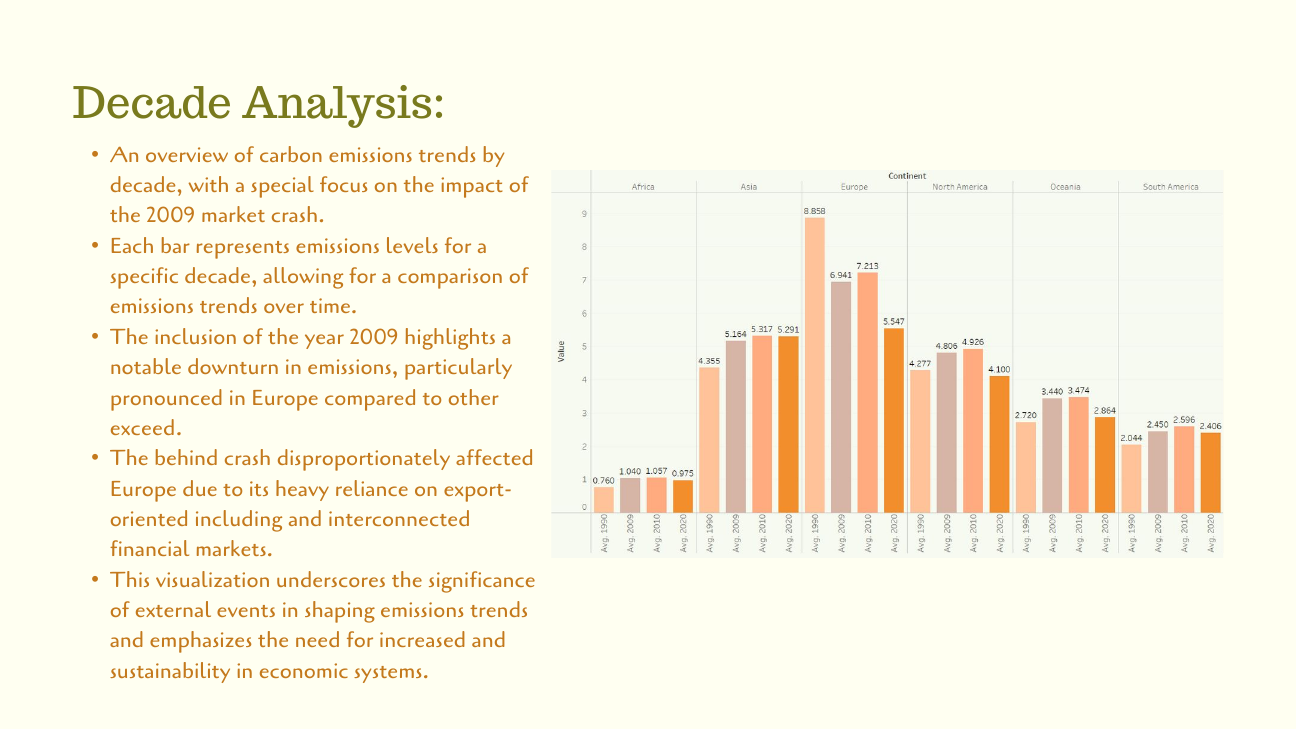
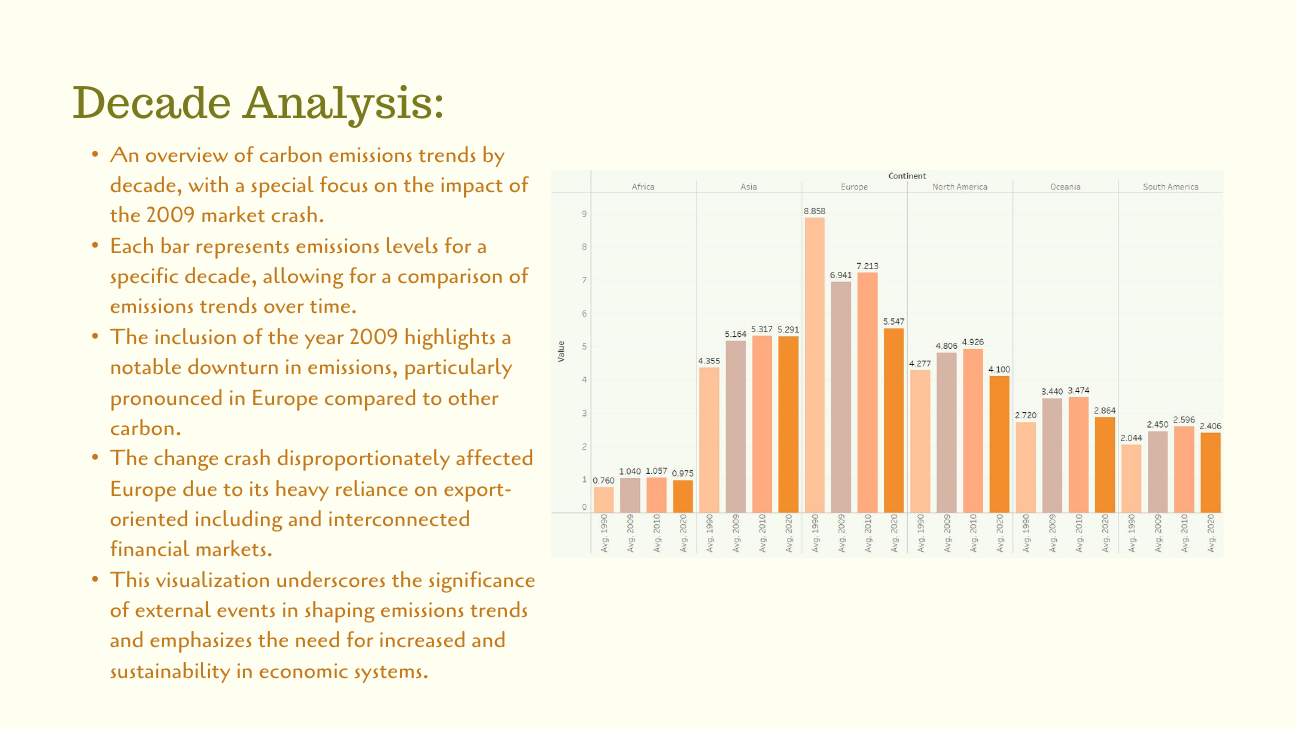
exceed: exceed -> carbon (146, 428)
behind: behind -> change (186, 459)
